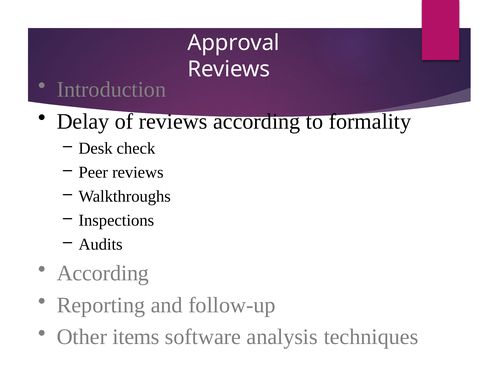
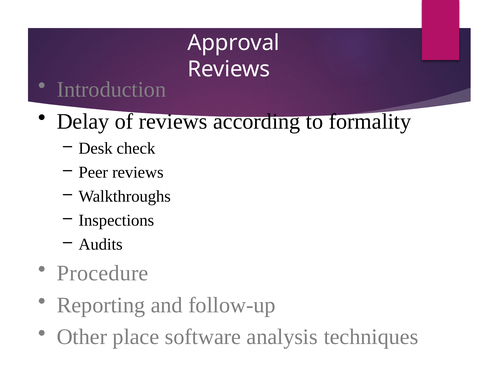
According: According -> Procedure (103, 273)
items: items -> place (136, 337)
